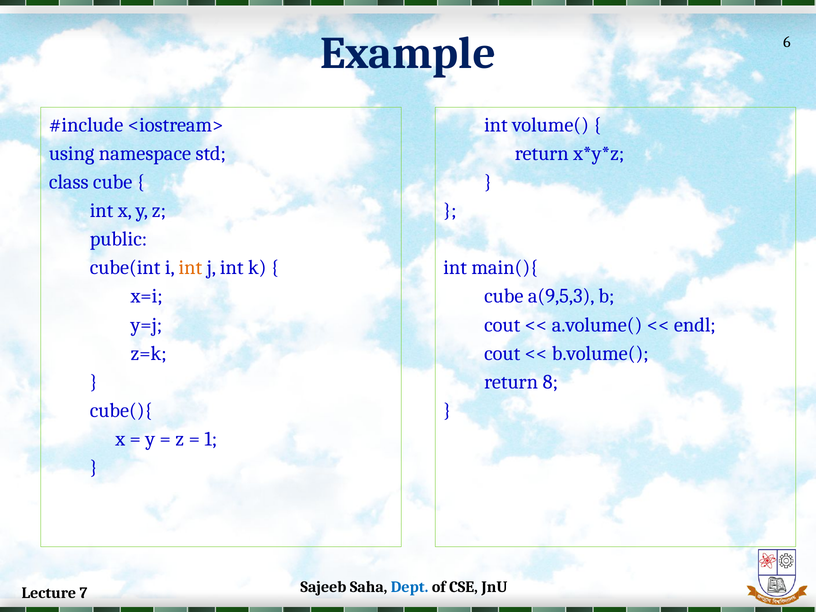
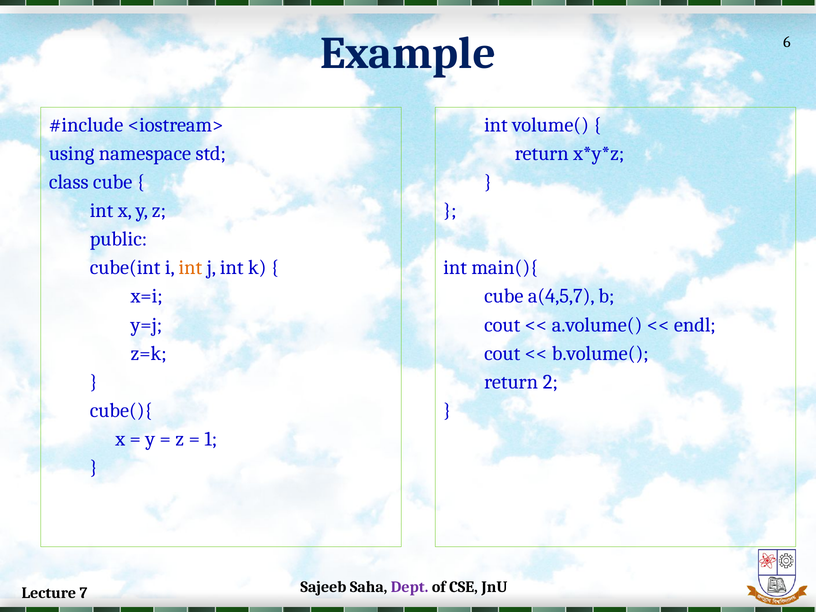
a(9,5,3: a(9,5,3 -> a(4,5,7 (561, 296)
8: 8 -> 2 (550, 382)
Dept colour: blue -> purple (410, 587)
